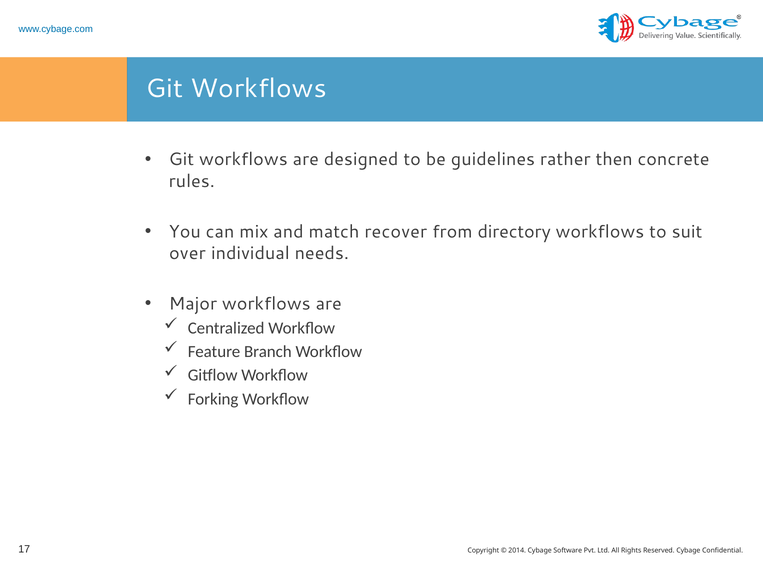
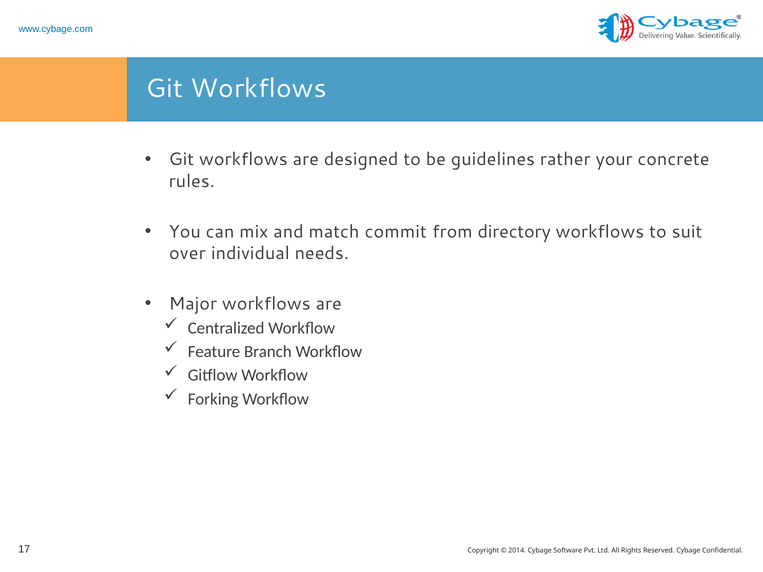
then: then -> your (614, 160)
recover: recover -> commit (396, 232)
